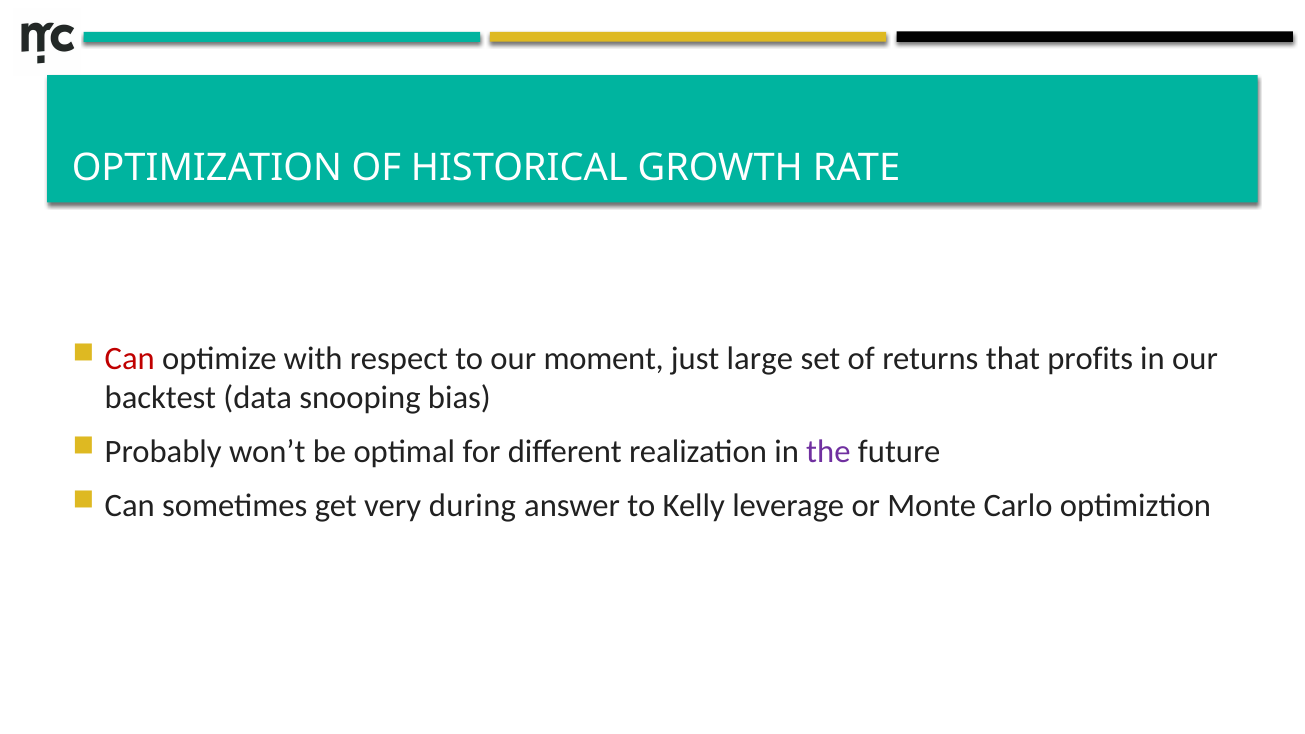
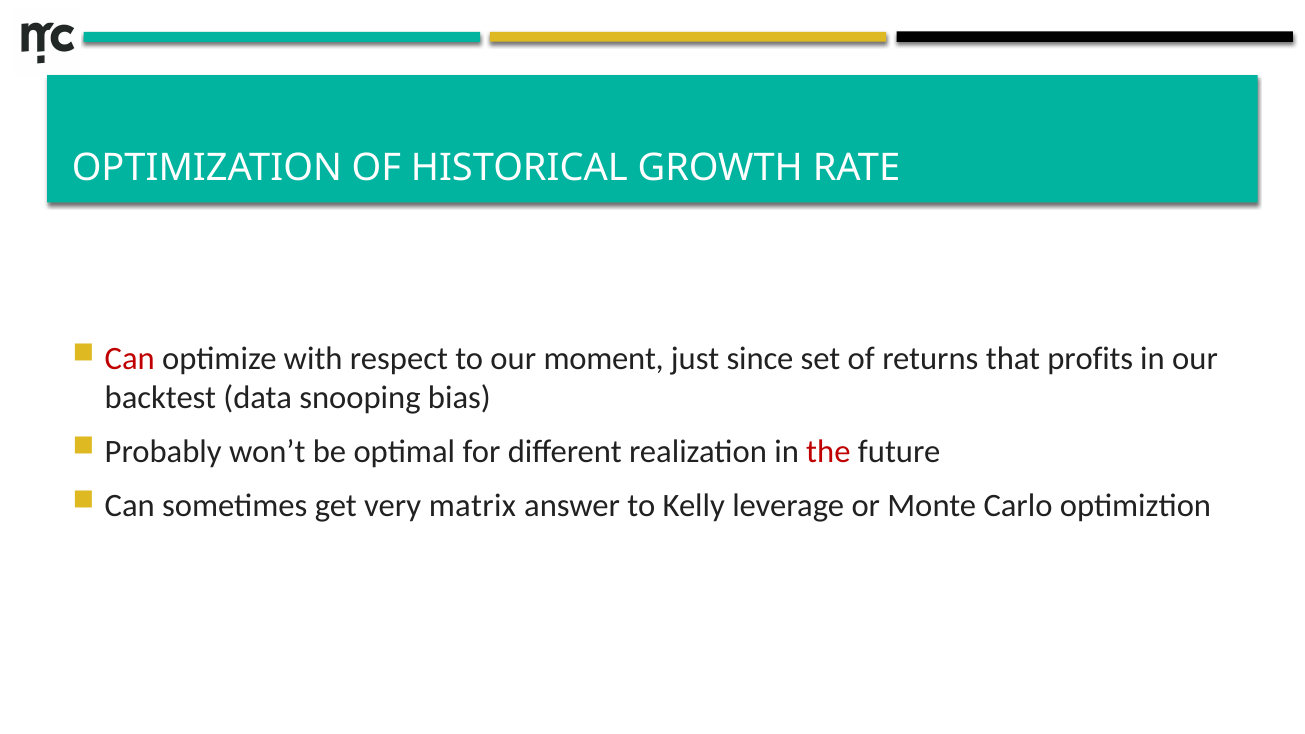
large: large -> since (760, 359)
the colour: purple -> red (828, 452)
during: during -> matrix (472, 506)
